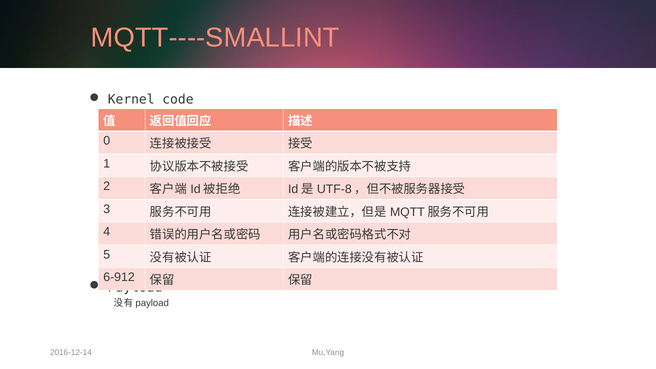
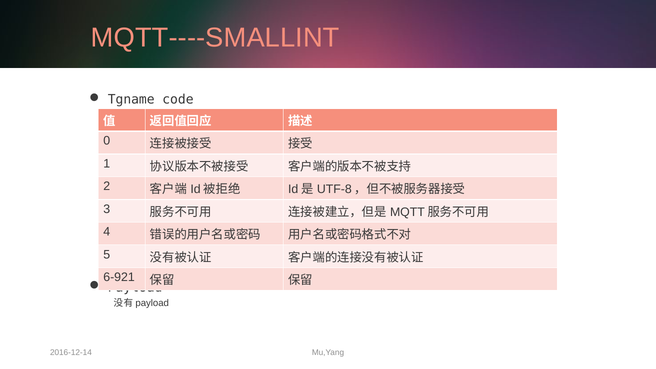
Kernel: Kernel -> Tgname (131, 100)
6-912: 6-912 -> 6-921 (119, 277)
